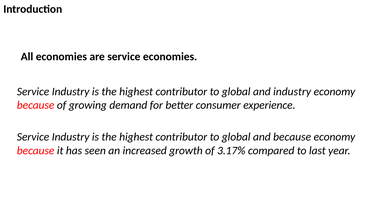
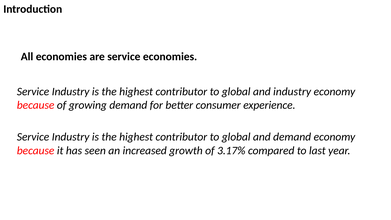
and because: because -> demand (292, 137)
